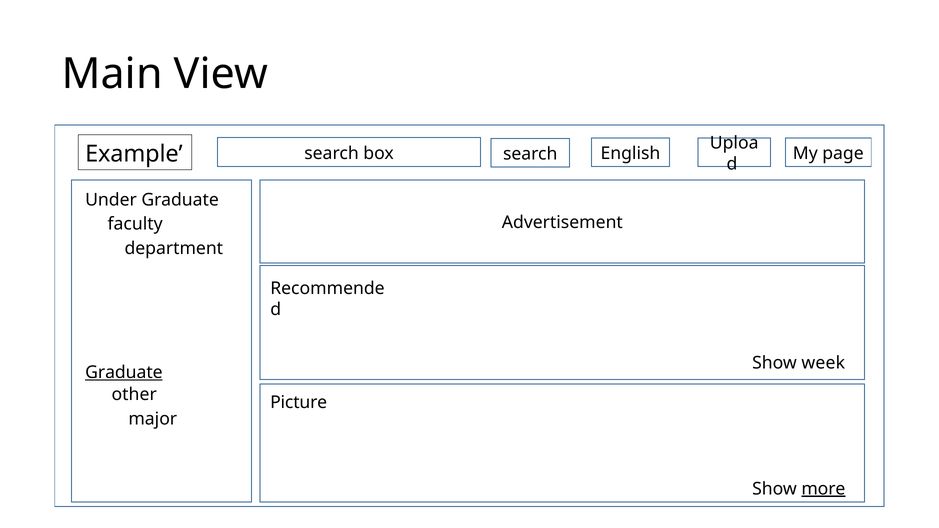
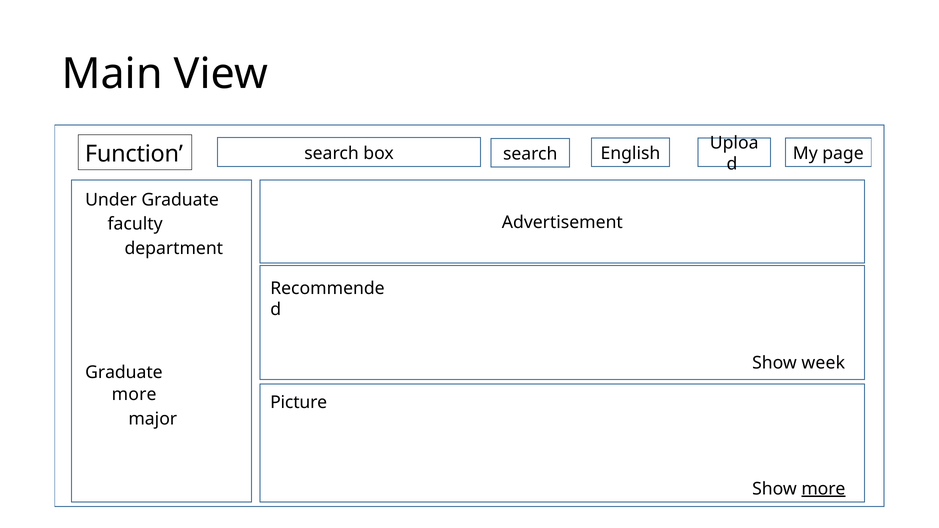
Example: Example -> Function (134, 154)
Graduate underline: present -> none (124, 372)
other: other -> more (134, 395)
